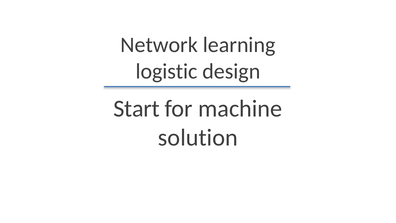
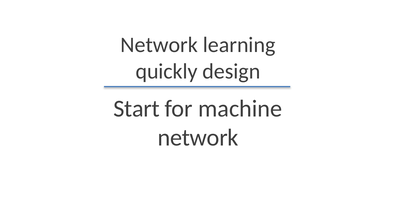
logistic: logistic -> quickly (167, 71)
solution: solution -> network (198, 137)
